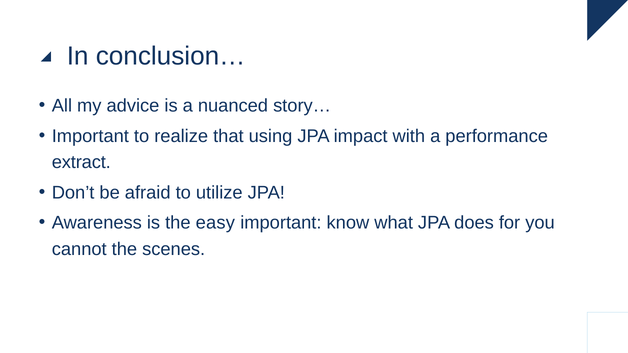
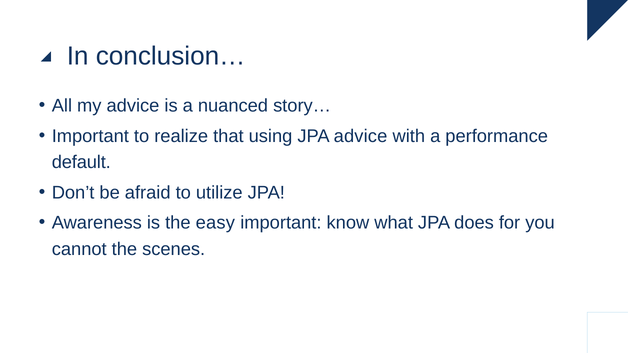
JPA impact: impact -> advice (361, 136)
extract: extract -> default (81, 163)
